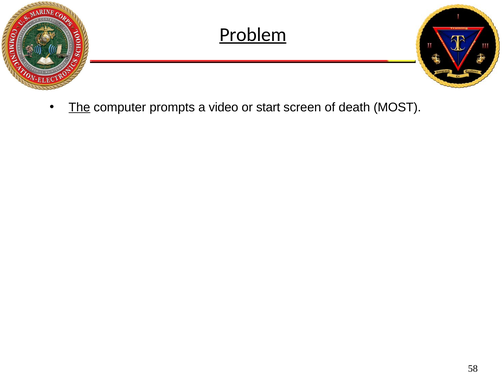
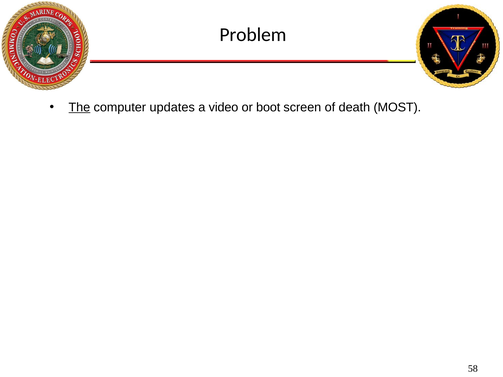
Problem underline: present -> none (253, 35)
prompts: prompts -> updates (172, 107)
start: start -> boot (268, 107)
